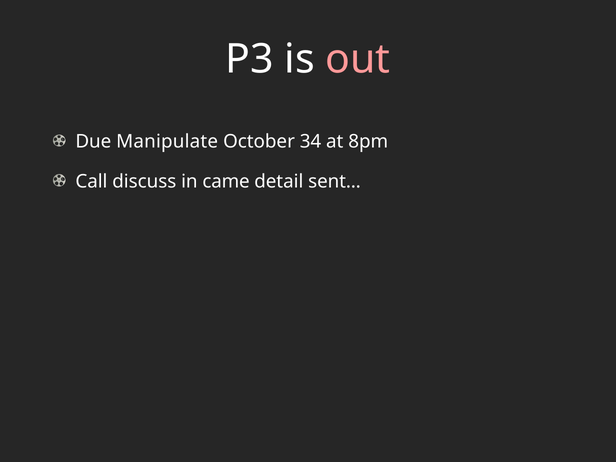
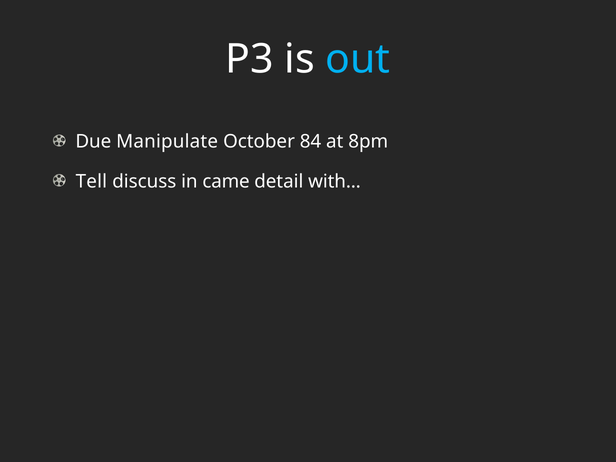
out colour: pink -> light blue (358, 59)
34: 34 -> 84 (311, 142)
Call: Call -> Tell (91, 181)
sent…: sent… -> with… (335, 181)
